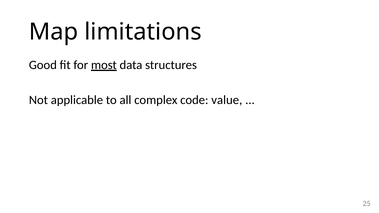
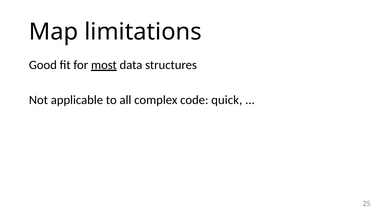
value: value -> quick (227, 100)
